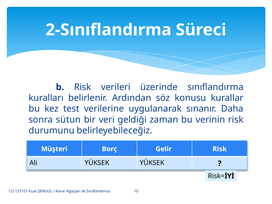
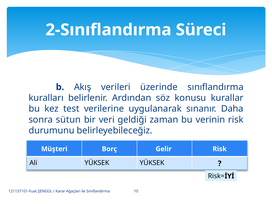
b Risk: Risk -> Akış (83, 87)
